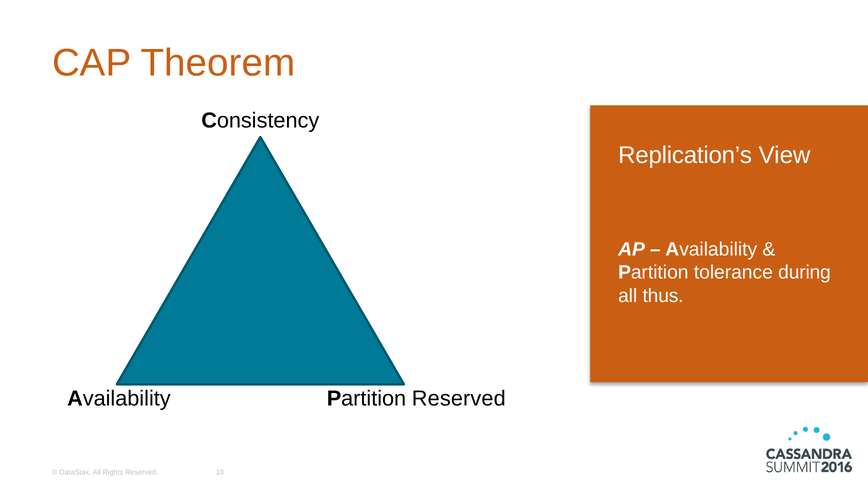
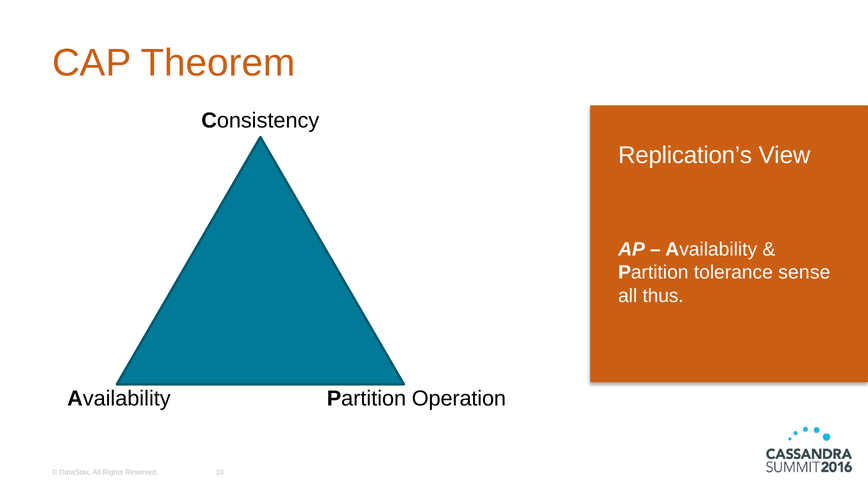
during: during -> sense (804, 273)
Partition Reserved: Reserved -> Operation (459, 399)
